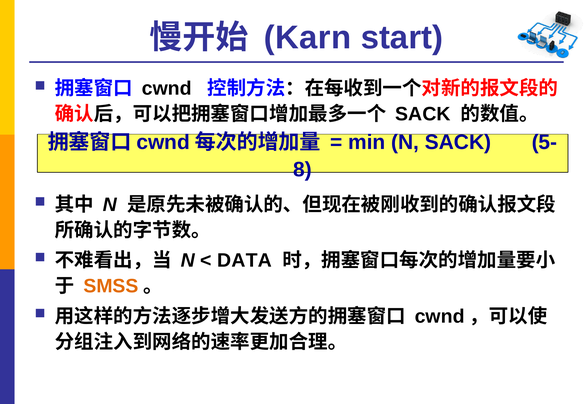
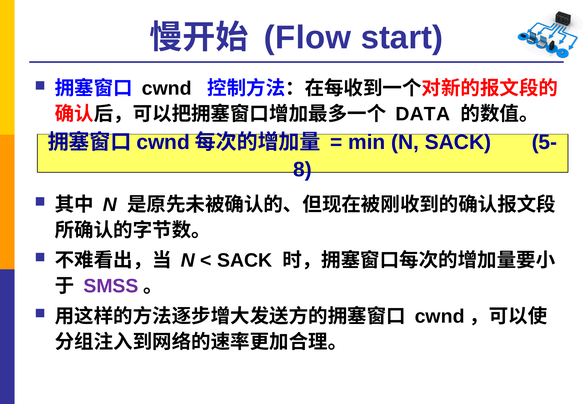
Karn: Karn -> Flow (308, 38)
SACK: SACK -> DATA (423, 114)
DATA: DATA -> SACK (245, 261)
SMSS colour: orange -> purple (111, 286)
